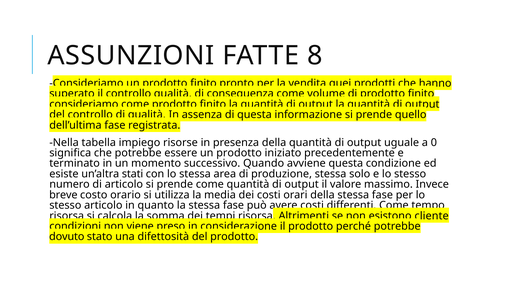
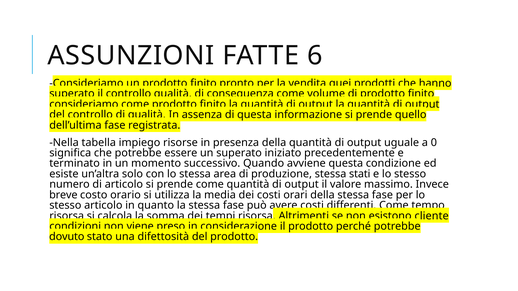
8: 8 -> 6 (315, 56)
essere un prodotto: prodotto -> superato (239, 153)
stati: stati -> solo (133, 174)
solo: solo -> stati (360, 174)
